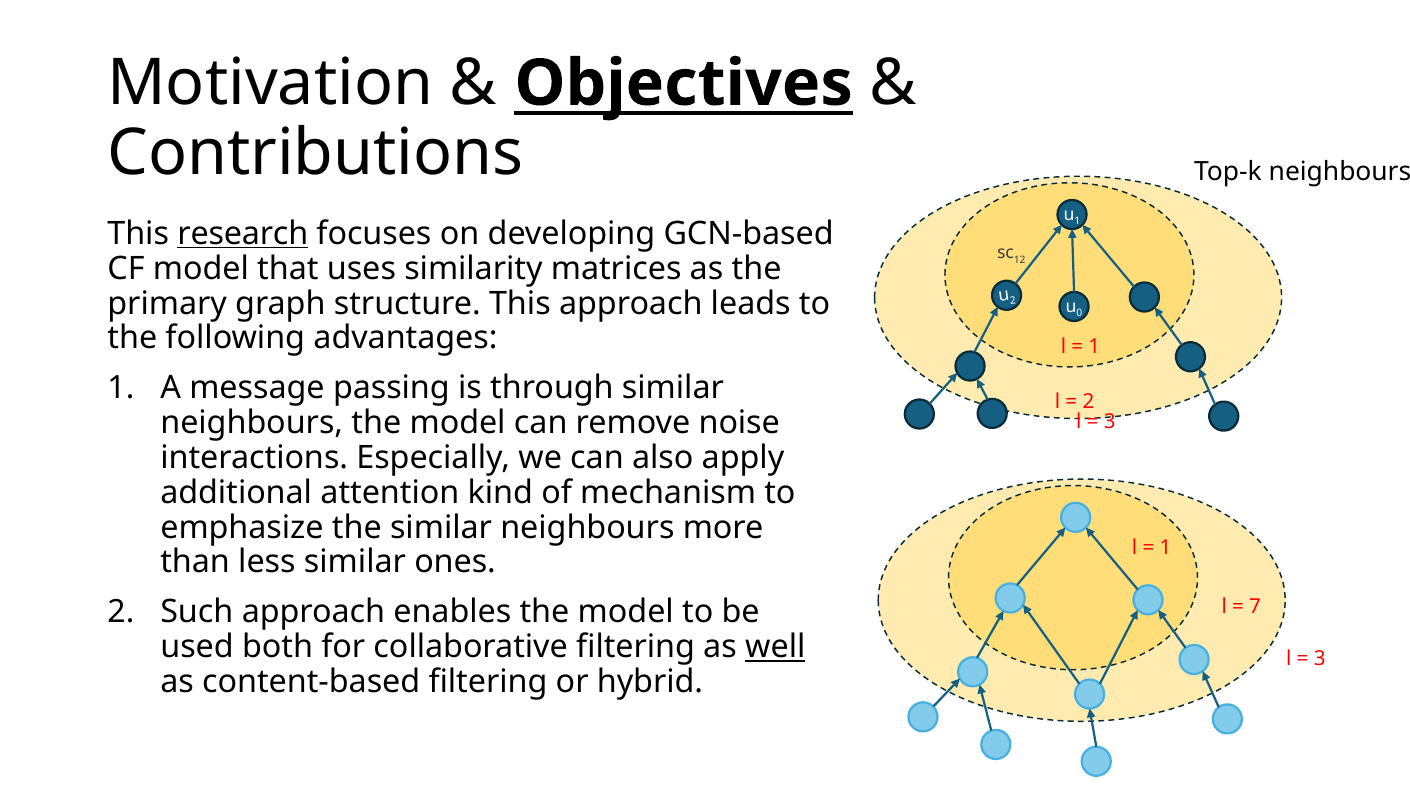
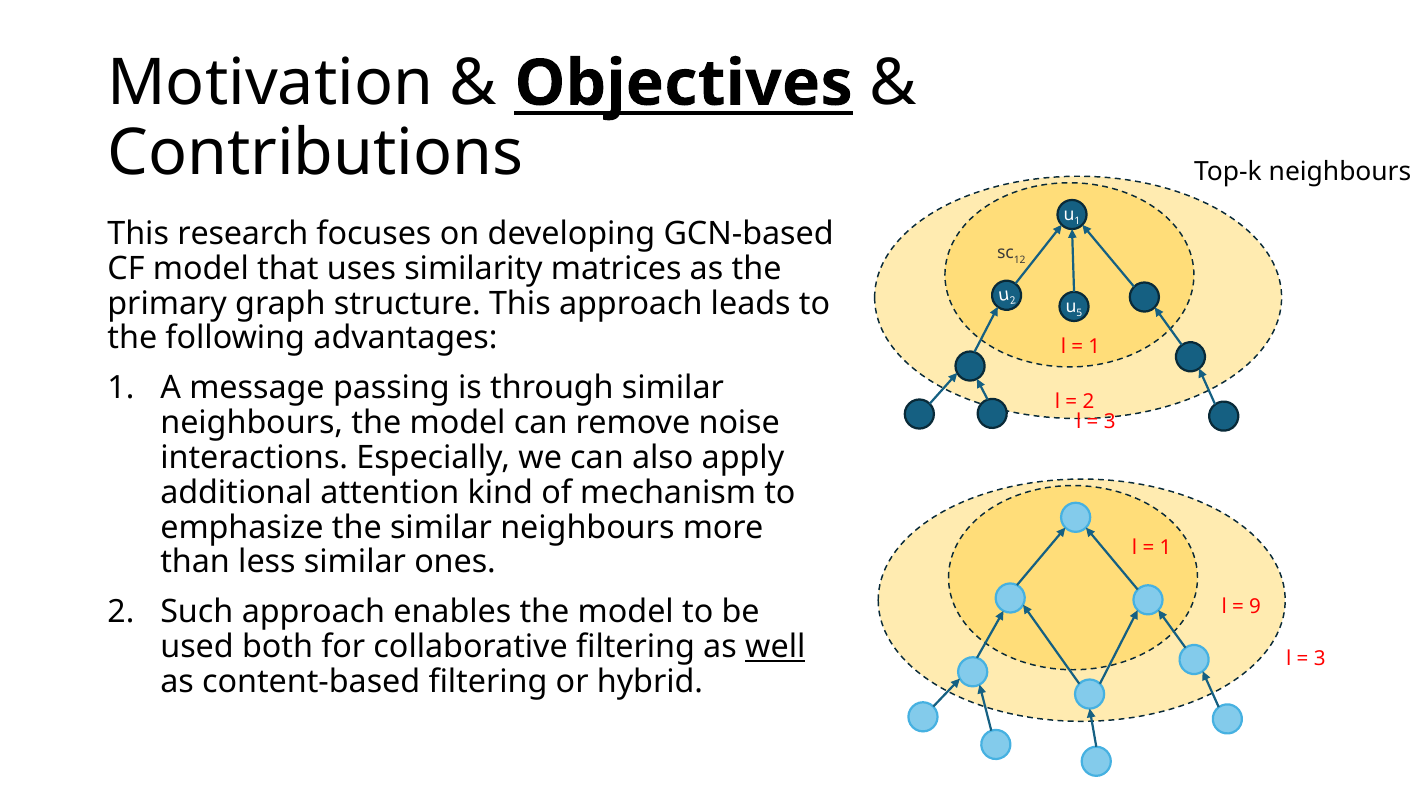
research underline: present -> none (243, 234)
0: 0 -> 5 (1079, 313)
7: 7 -> 9 (1255, 607)
